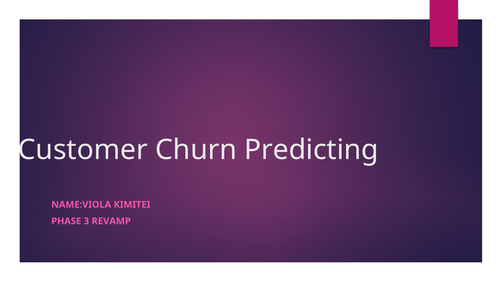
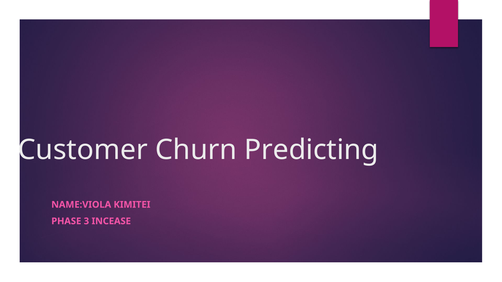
REVAMP: REVAMP -> INCEASE (111, 221)
